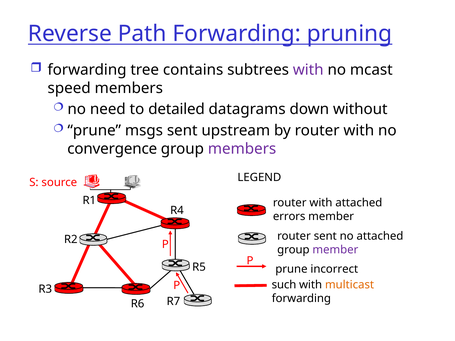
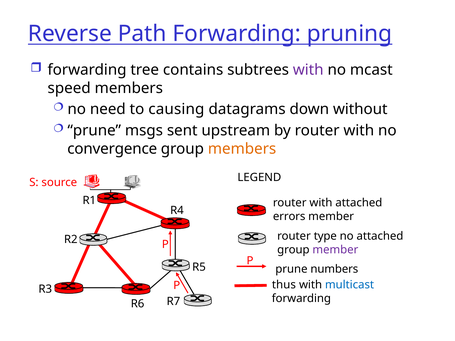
detailed: detailed -> causing (176, 109)
members colour: purple -> orange (242, 149)
router sent: sent -> type (325, 236)
incorrect: incorrect -> numbers (334, 269)
such: such -> thus (284, 285)
multicast colour: orange -> blue (350, 285)
